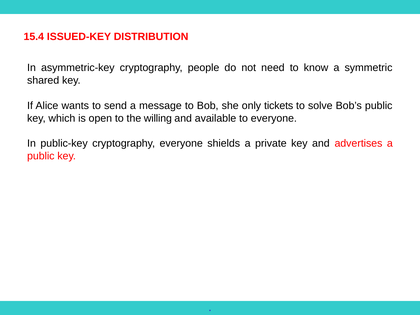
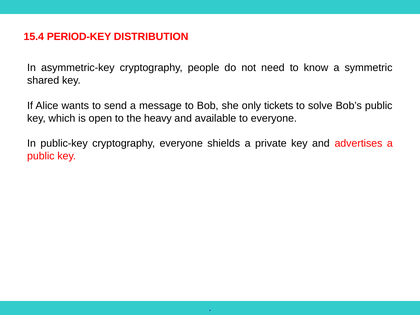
ISSUED-KEY: ISSUED-KEY -> PERIOD-KEY (79, 37)
willing: willing -> heavy (158, 118)
